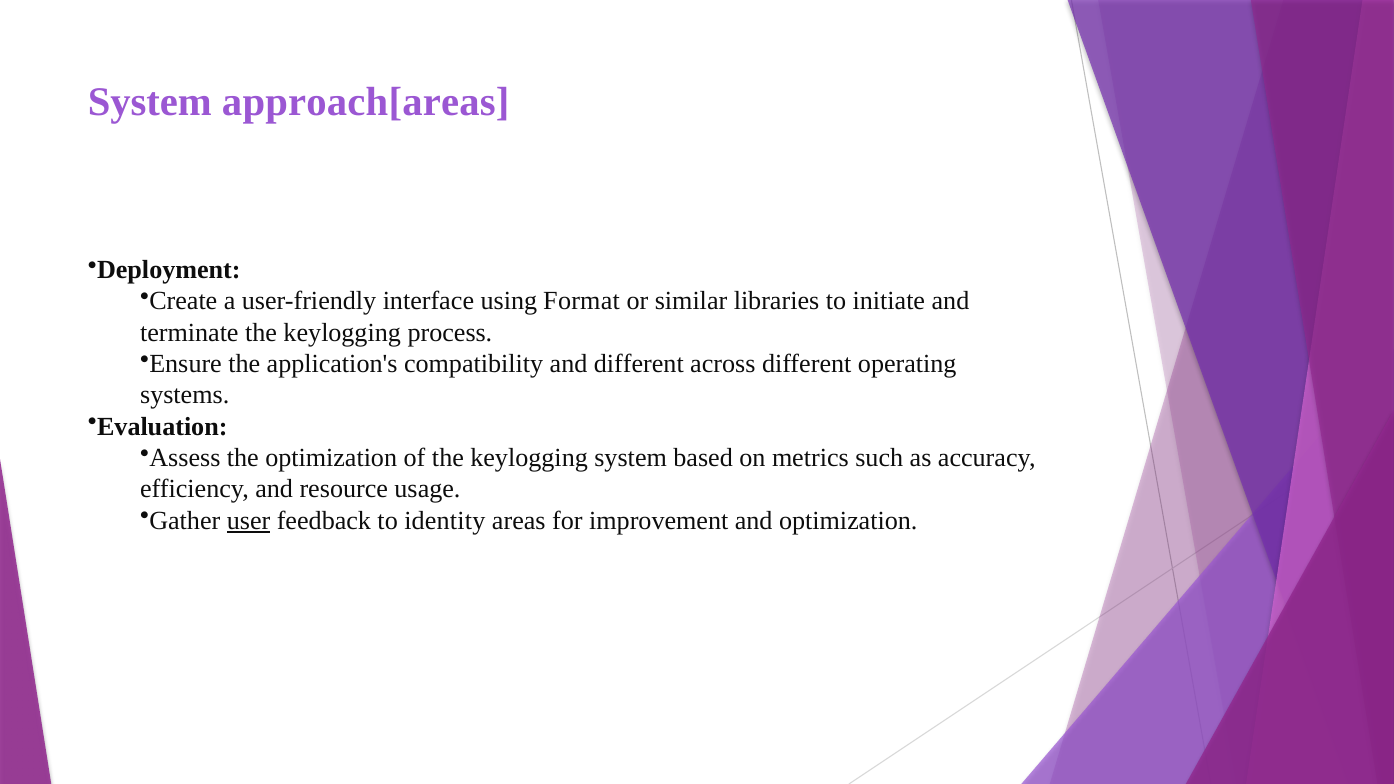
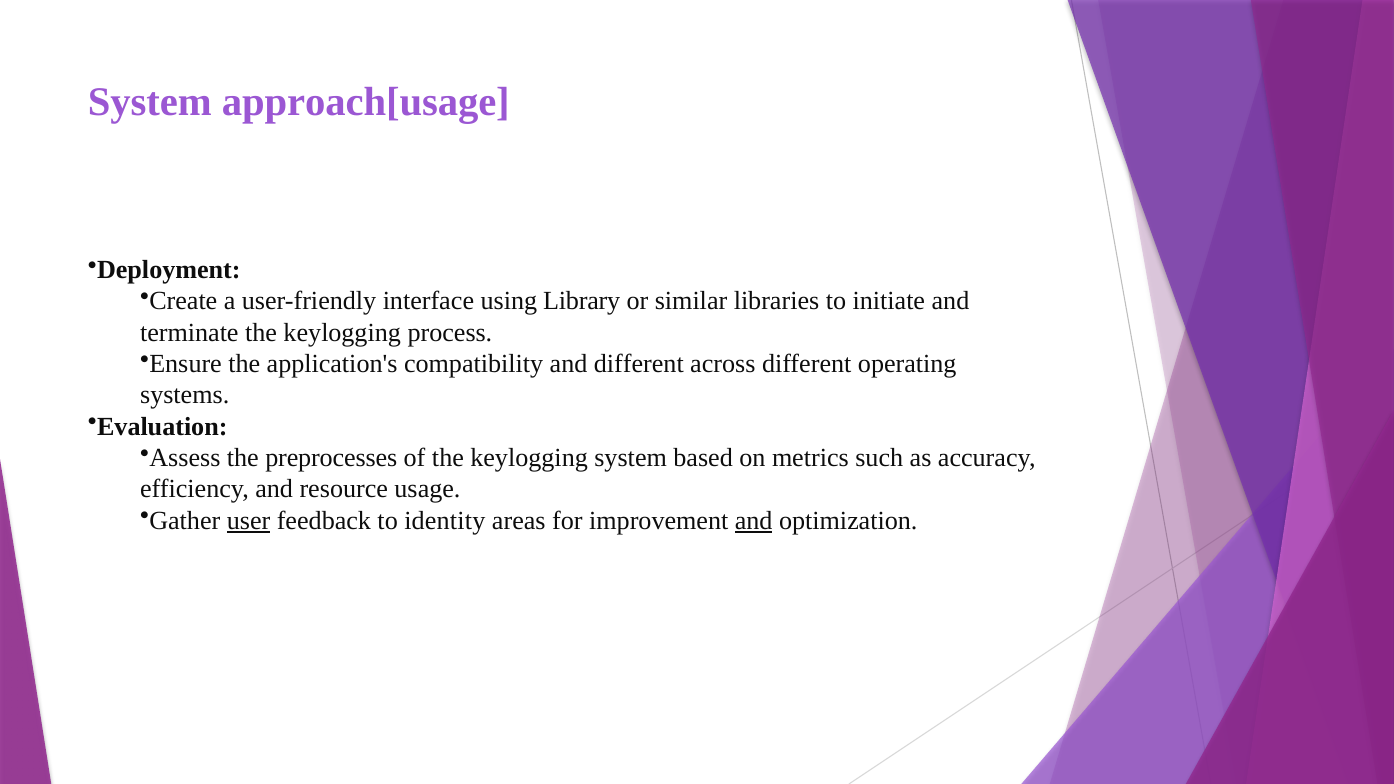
approach[areas: approach[areas -> approach[usage (366, 102)
Format: Format -> Library (582, 301)
the optimization: optimization -> preprocesses (331, 458)
and underline: none -> present (754, 521)
